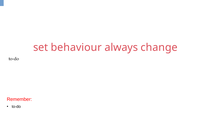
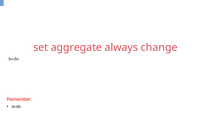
behaviour: behaviour -> aggregate (76, 47)
